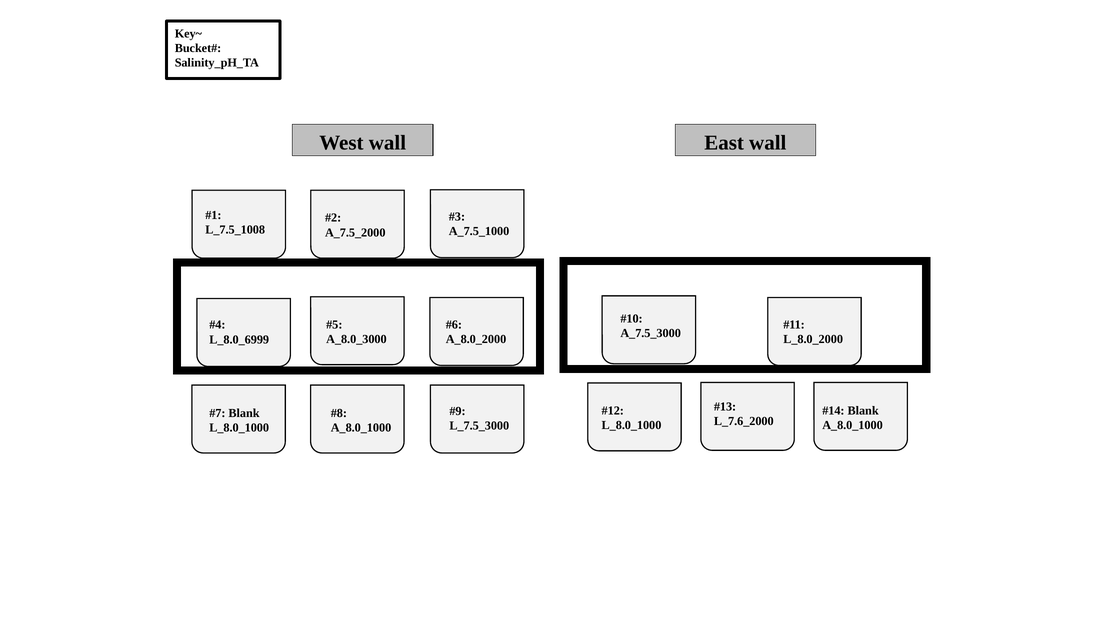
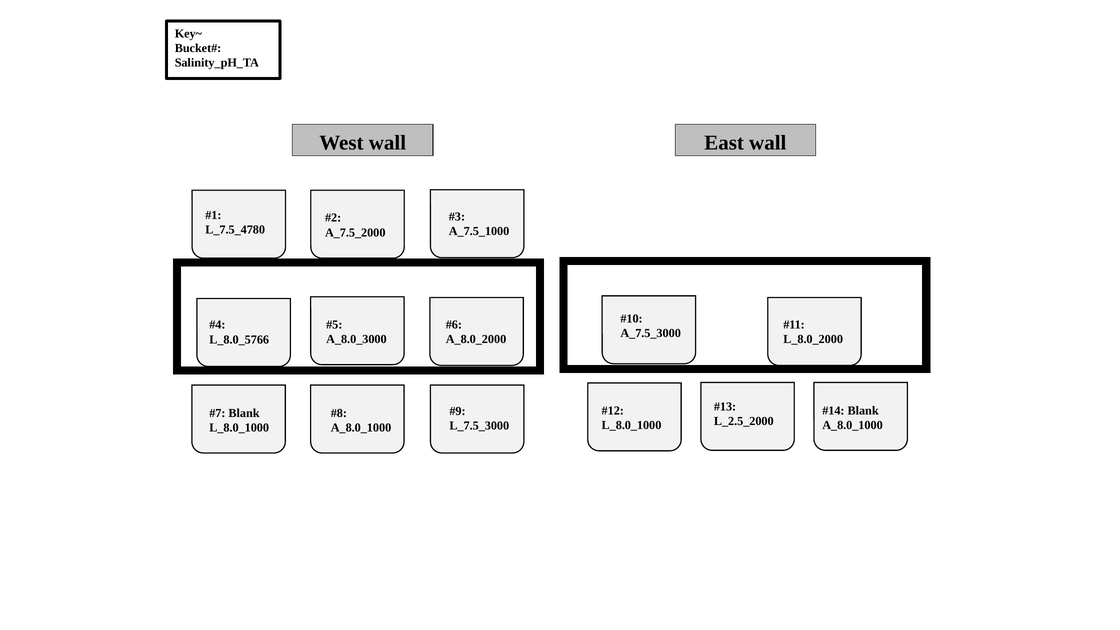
L_7.5_1008: L_7.5_1008 -> L_7.5_4780 (235, 230)
L_8.0_6999: L_8.0_6999 -> L_8.0_5766 (239, 340)
L_7.6_2000: L_7.6_2000 -> L_2.5_2000 (744, 421)
